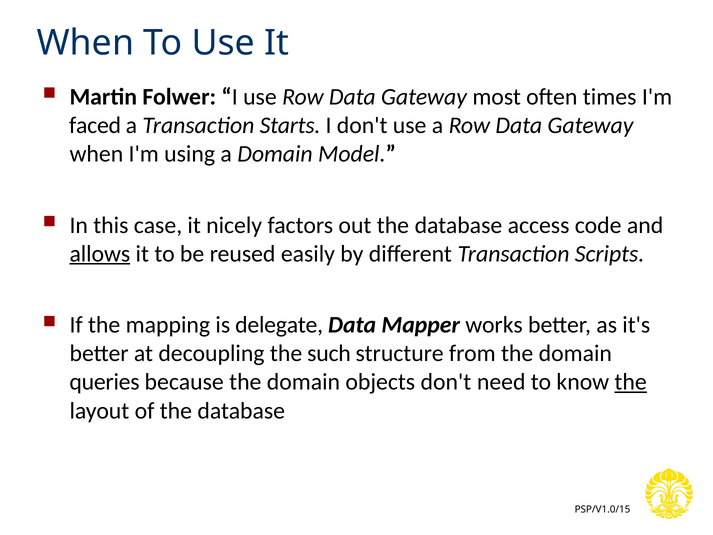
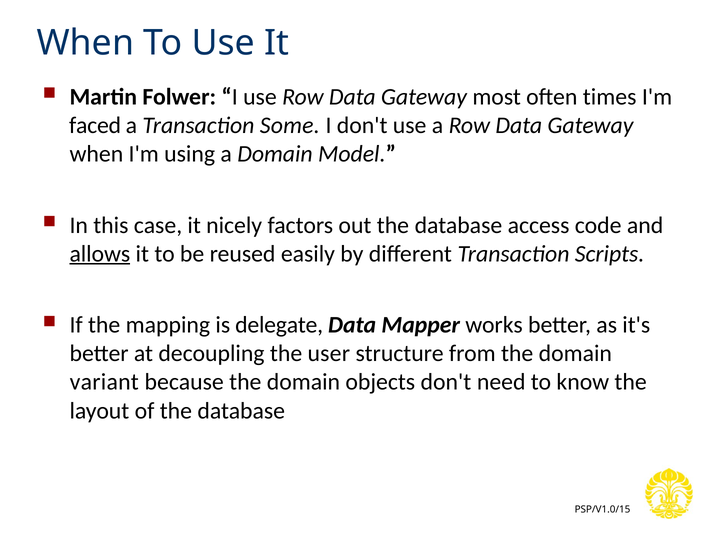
Starts: Starts -> Some (290, 125)
such: such -> user (329, 353)
queries: queries -> variant (104, 382)
the underline: present -> none (631, 382)
